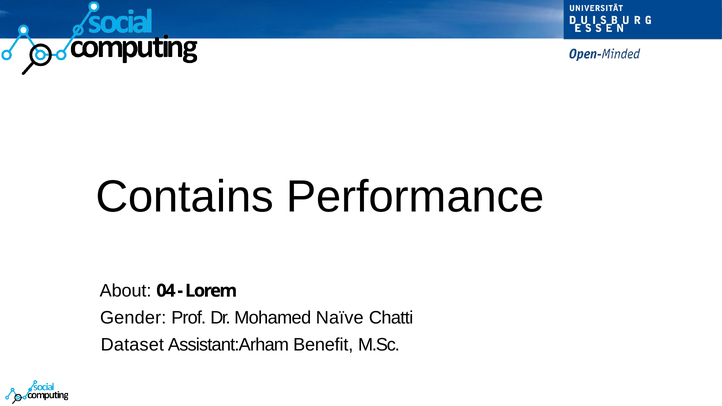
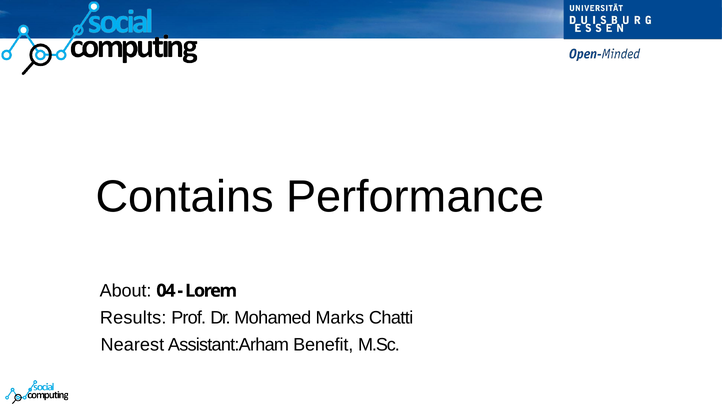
Gender: Gender -> Results (133, 318)
Naïve: Naïve -> Marks (340, 318)
Dataset: Dataset -> Nearest (132, 345)
